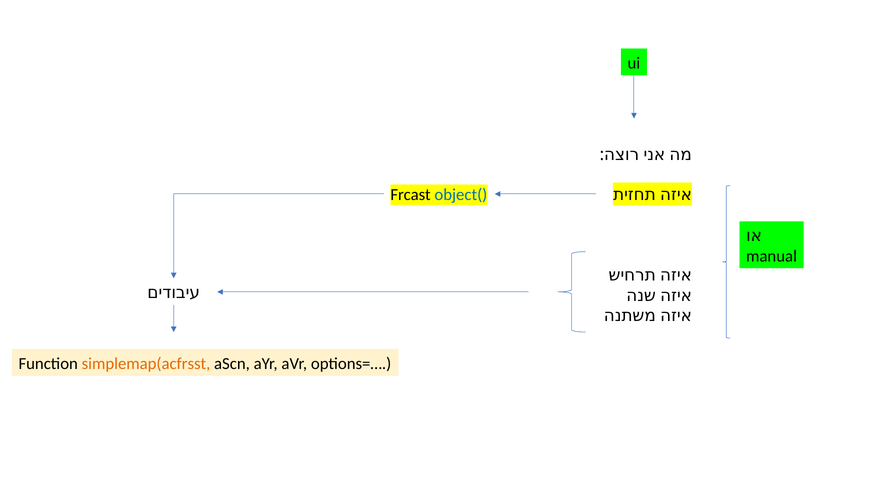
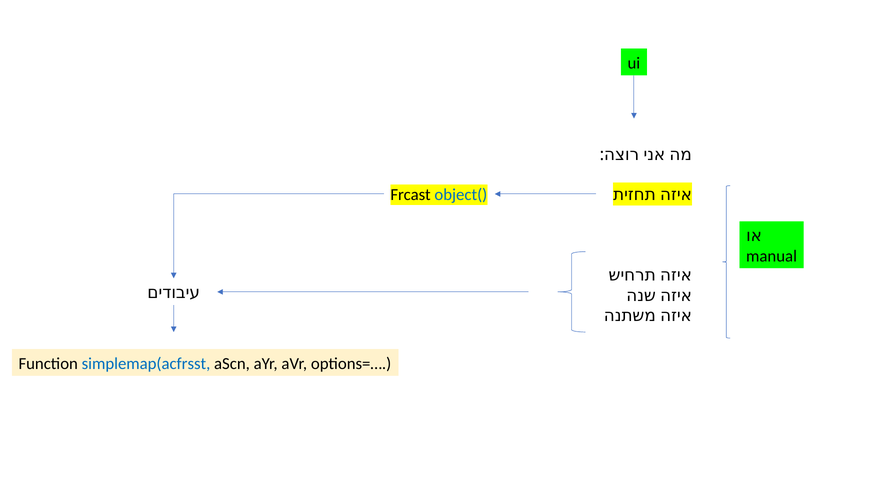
simplemap(acfrsst colour: orange -> blue (146, 363)
